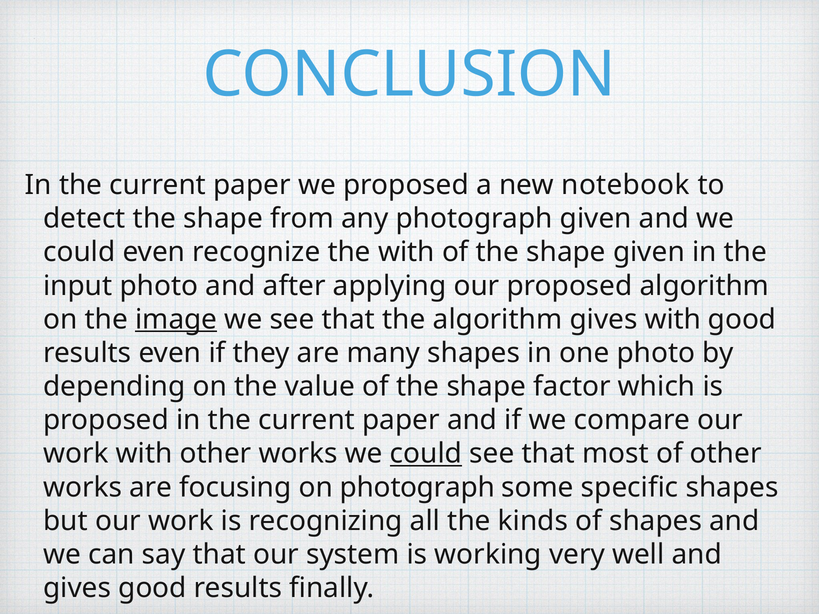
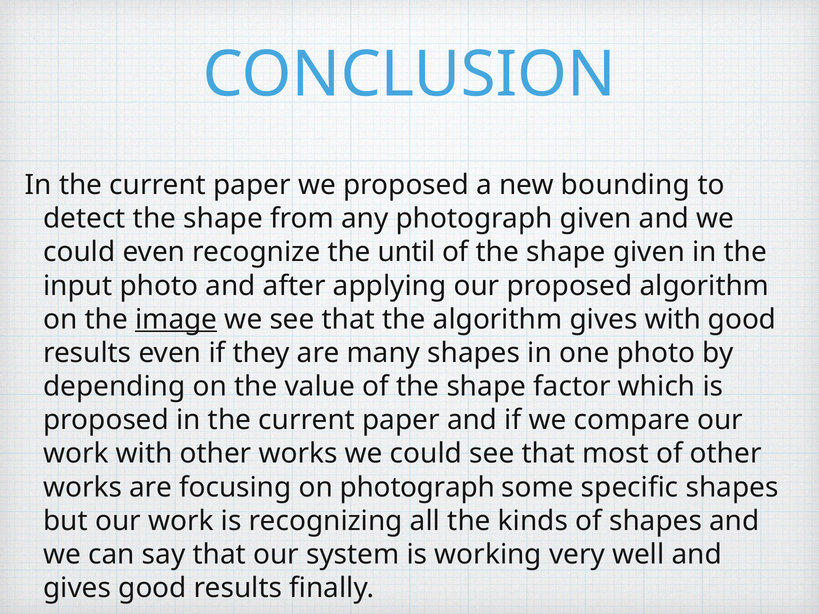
notebook: notebook -> bounding (626, 185)
the with: with -> until (407, 252)
could underline: present -> none (426, 454)
